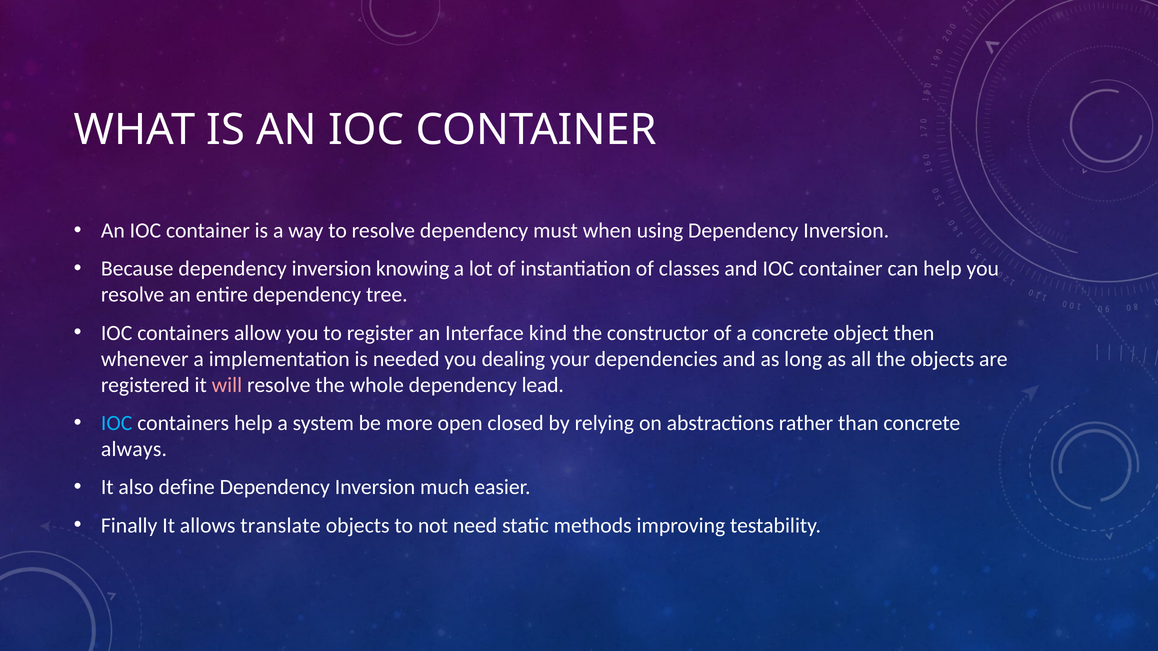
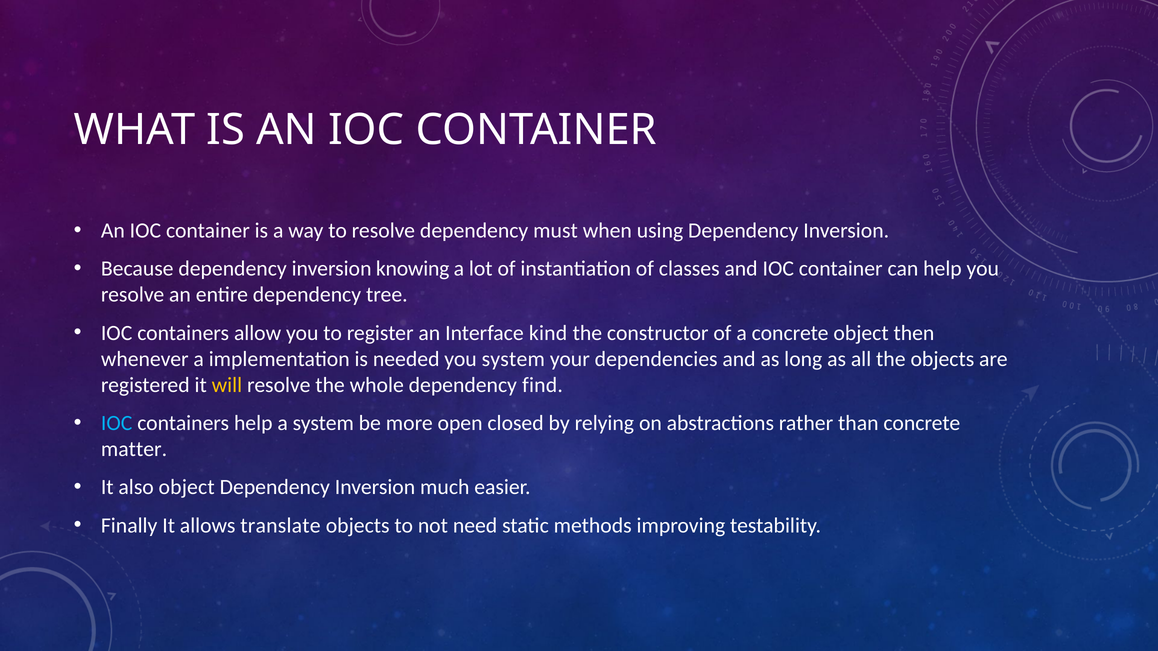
you dealing: dealing -> system (513, 359)
will colour: pink -> yellow (227, 385)
lead: lead -> find (543, 385)
always: always -> matter (134, 449)
also define: define -> object (187, 488)
